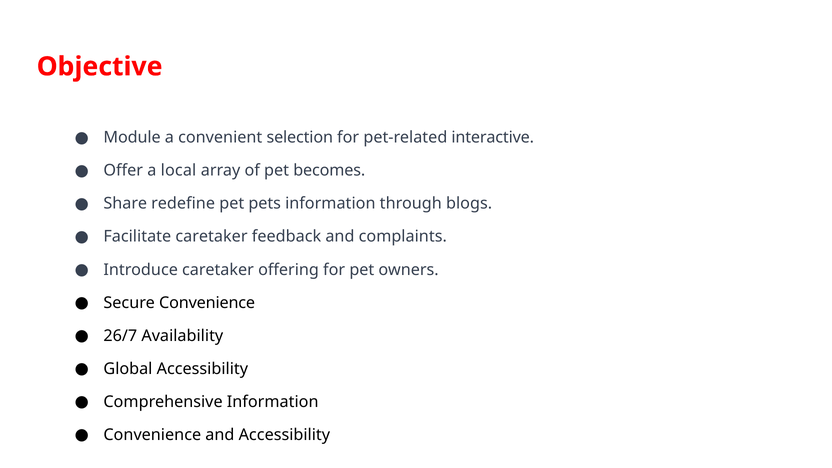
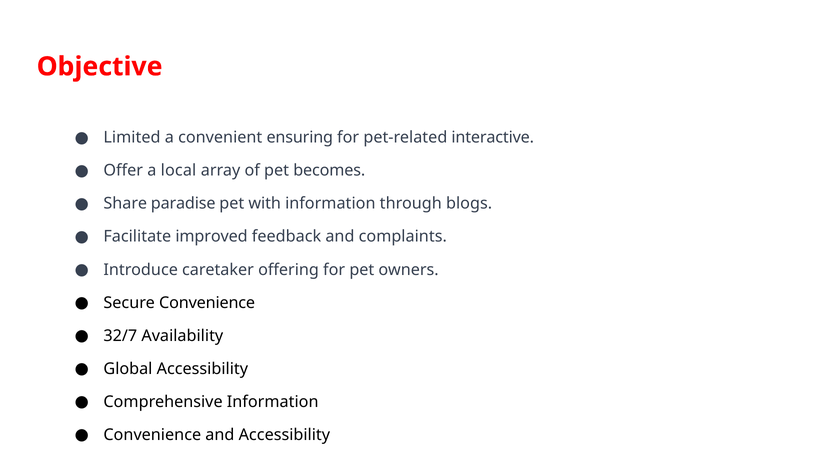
Module: Module -> Limited (132, 138)
selection: selection -> ensuring (300, 138)
redefine: redefine -> paradise (183, 204)
pets: pets -> with (265, 204)
Facilitate caretaker: caretaker -> improved (212, 237)
26/7: 26/7 -> 32/7 (120, 336)
